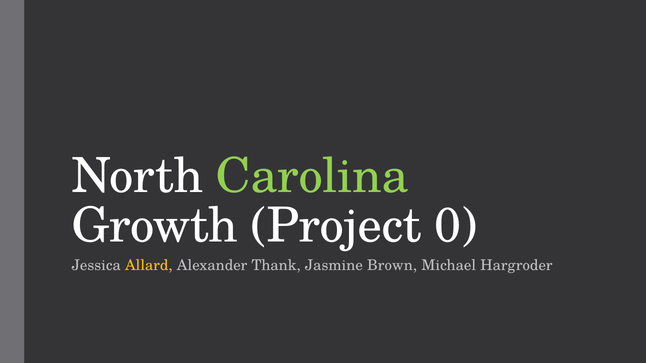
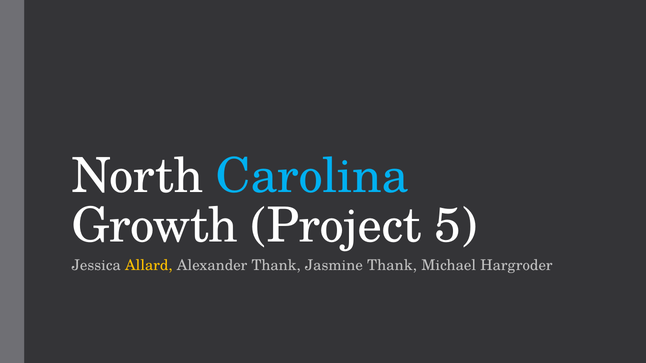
Carolina colour: light green -> light blue (312, 177)
0: 0 -> 5 (456, 226)
Jasmine Brown: Brown -> Thank (392, 265)
